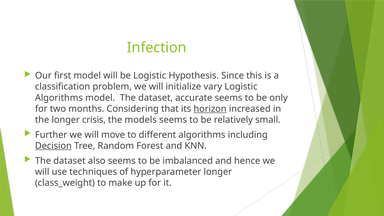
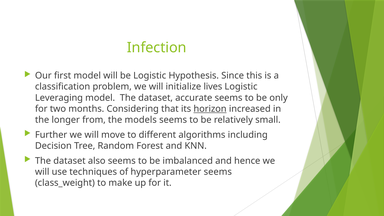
vary: vary -> lives (213, 87)
Algorithms: Algorithms -> Leveraging (59, 98)
crisis: crisis -> from (94, 120)
Decision underline: present -> none (53, 146)
hyperparameter longer: longer -> seems (218, 172)
